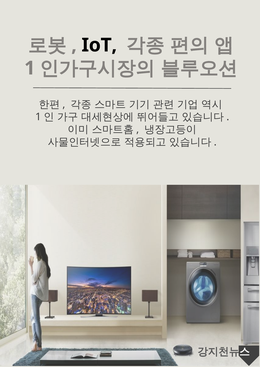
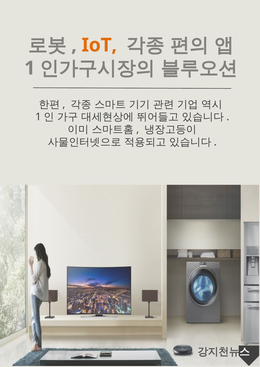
IoT colour: black -> orange (99, 45)
